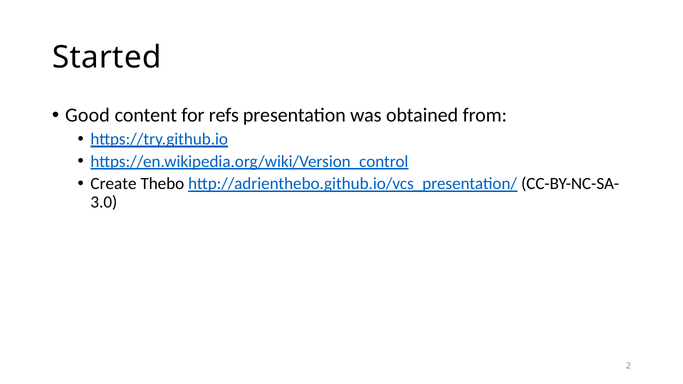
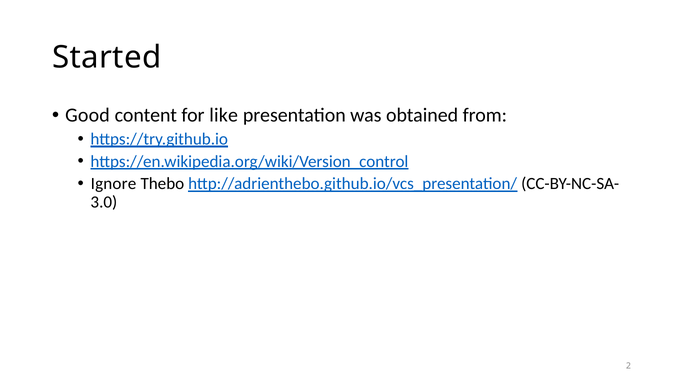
refs: refs -> like (224, 115)
Create: Create -> Ignore (113, 184)
